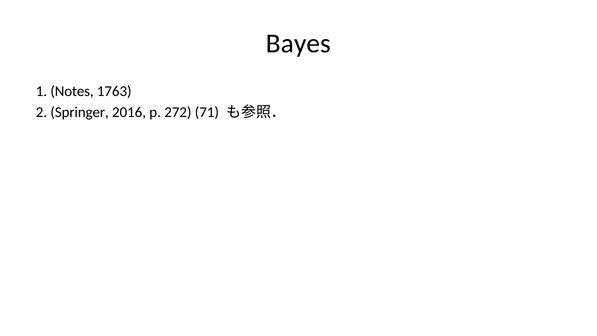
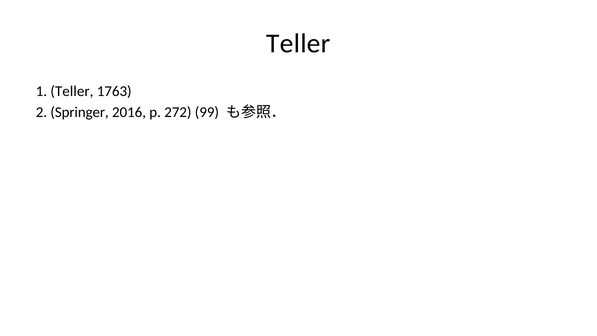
Bayes: Bayes -> Teller (298, 43)
1 Notes: Notes -> Teller (72, 91)
71: 71 -> 99 (207, 112)
